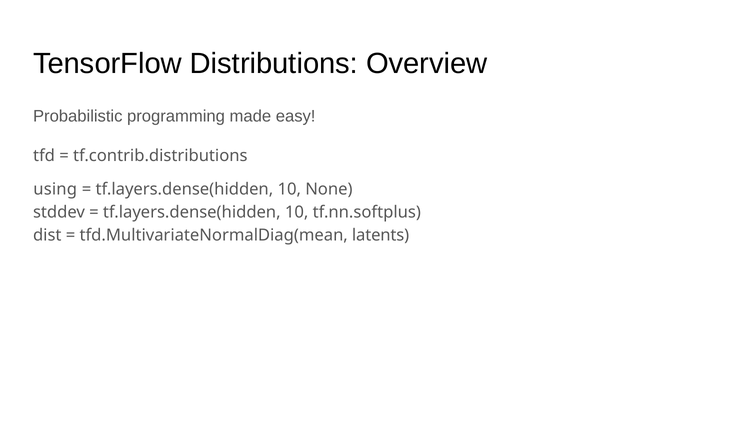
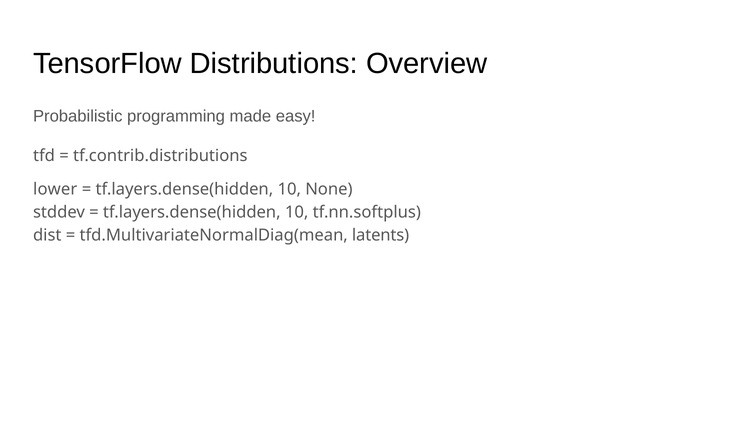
using: using -> lower (55, 189)
